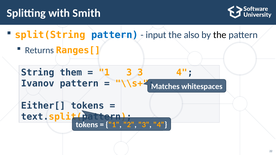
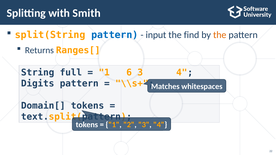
also: also -> find (192, 35)
the colour: black -> orange (220, 35)
them: them -> full (71, 73)
1 3: 3 -> 6 (129, 73)
Ivanov: Ivanov -> Digits (38, 84)
Either[: Either[ -> Domain[ (43, 106)
